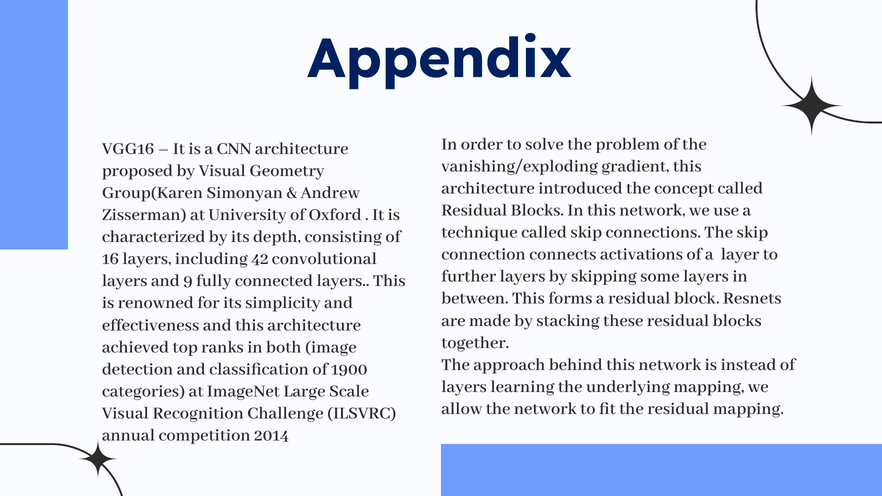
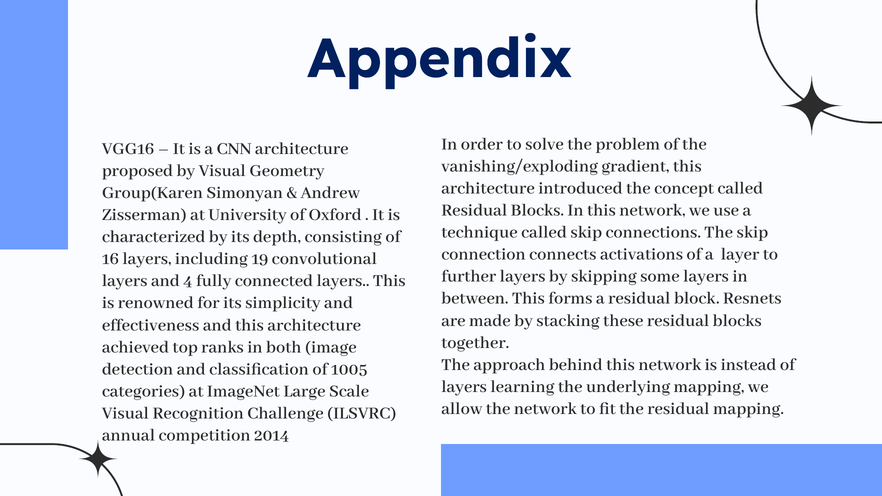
42: 42 -> 19 (260, 258)
9: 9 -> 4 (188, 280)
1900: 1900 -> 1005 (349, 369)
